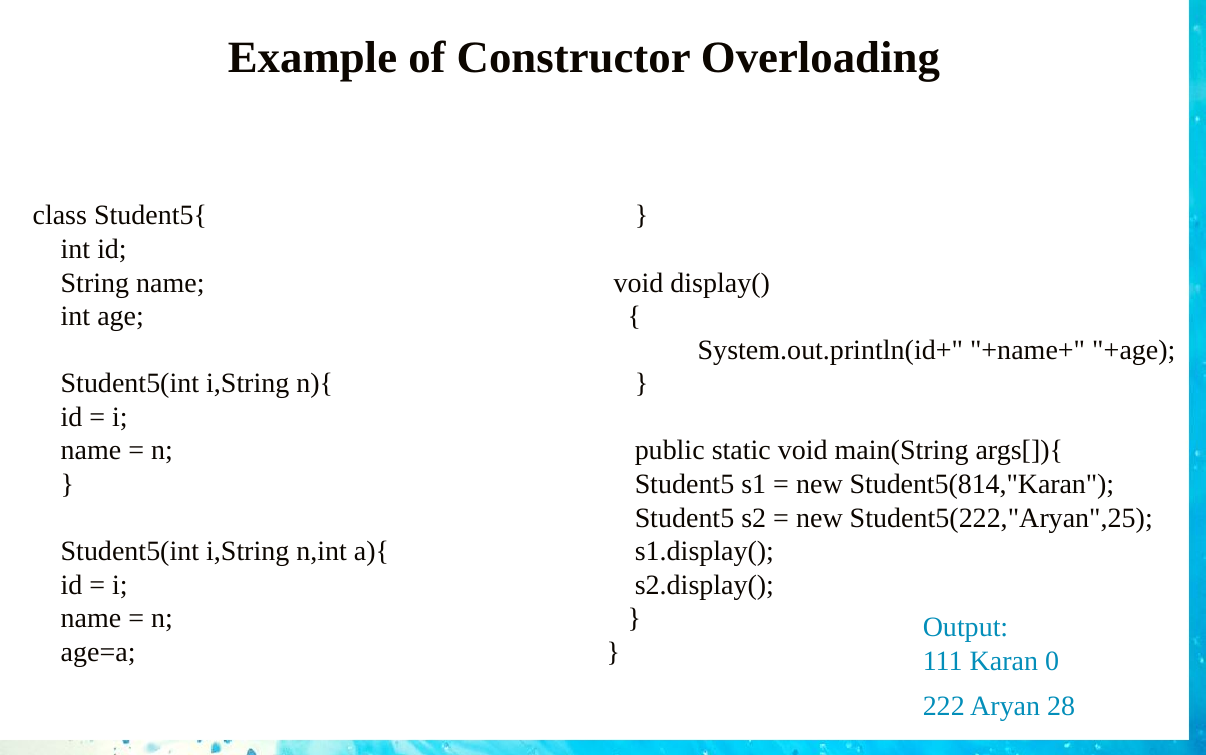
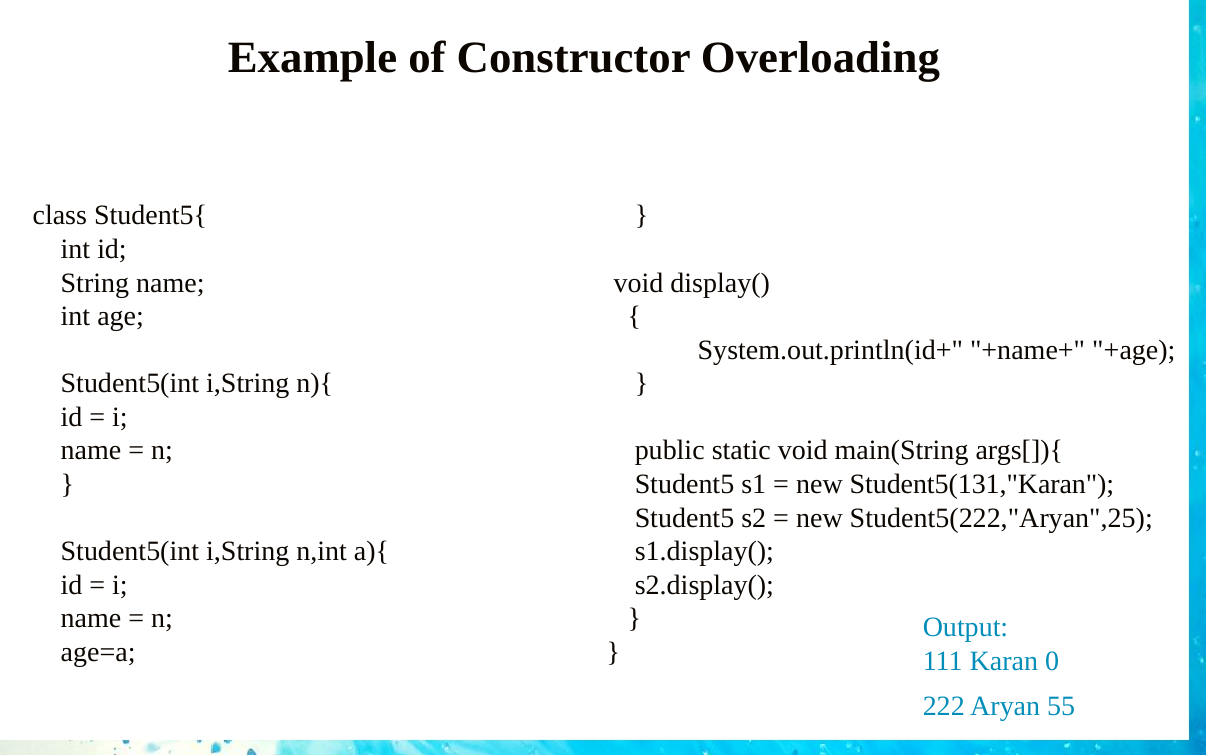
Student5(814,"Karan: Student5(814,"Karan -> Student5(131,"Karan (982, 485)
28: 28 -> 55 (1061, 706)
